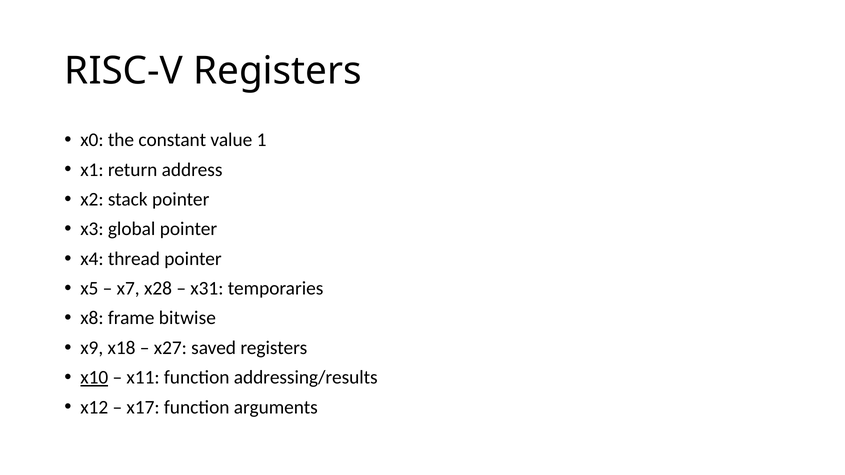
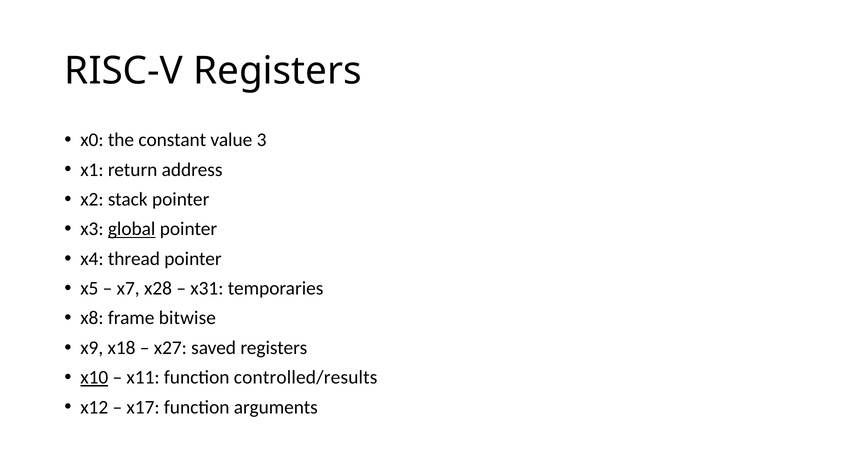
1: 1 -> 3 (262, 140)
global underline: none -> present (132, 229)
addressing/results: addressing/results -> controlled/results (306, 378)
